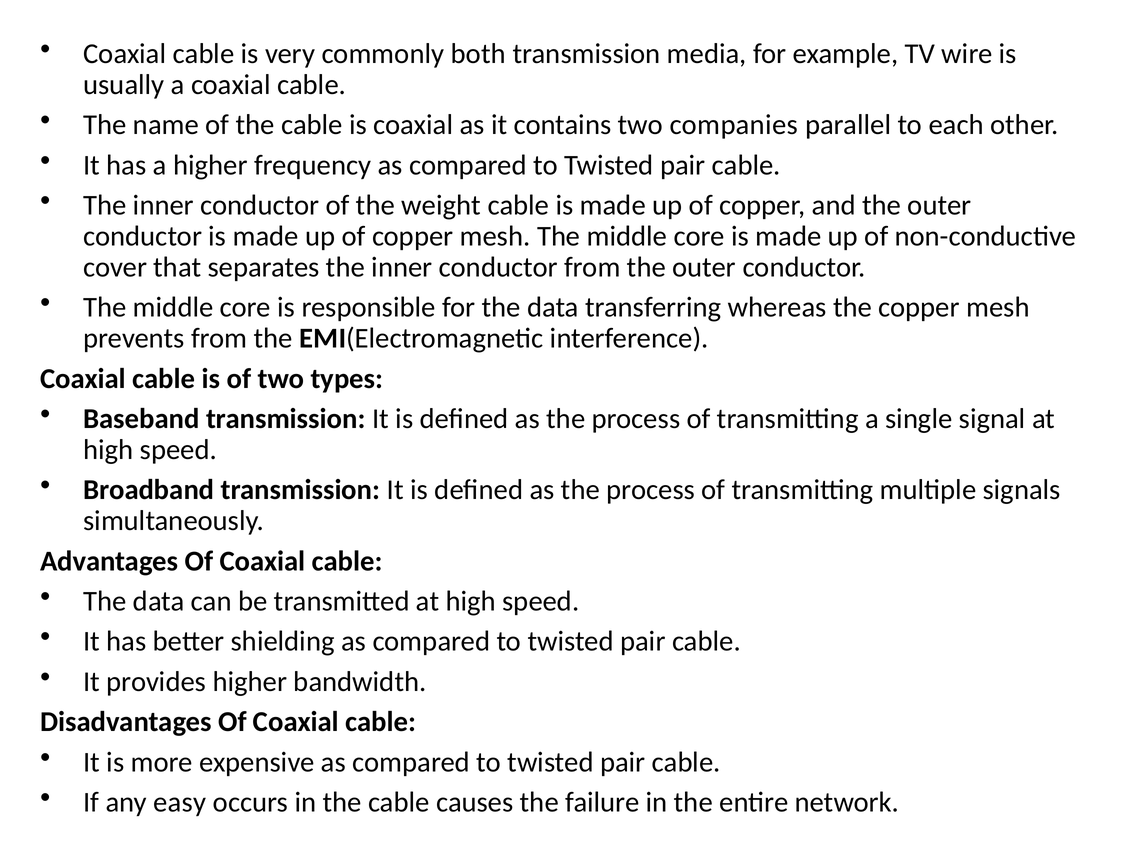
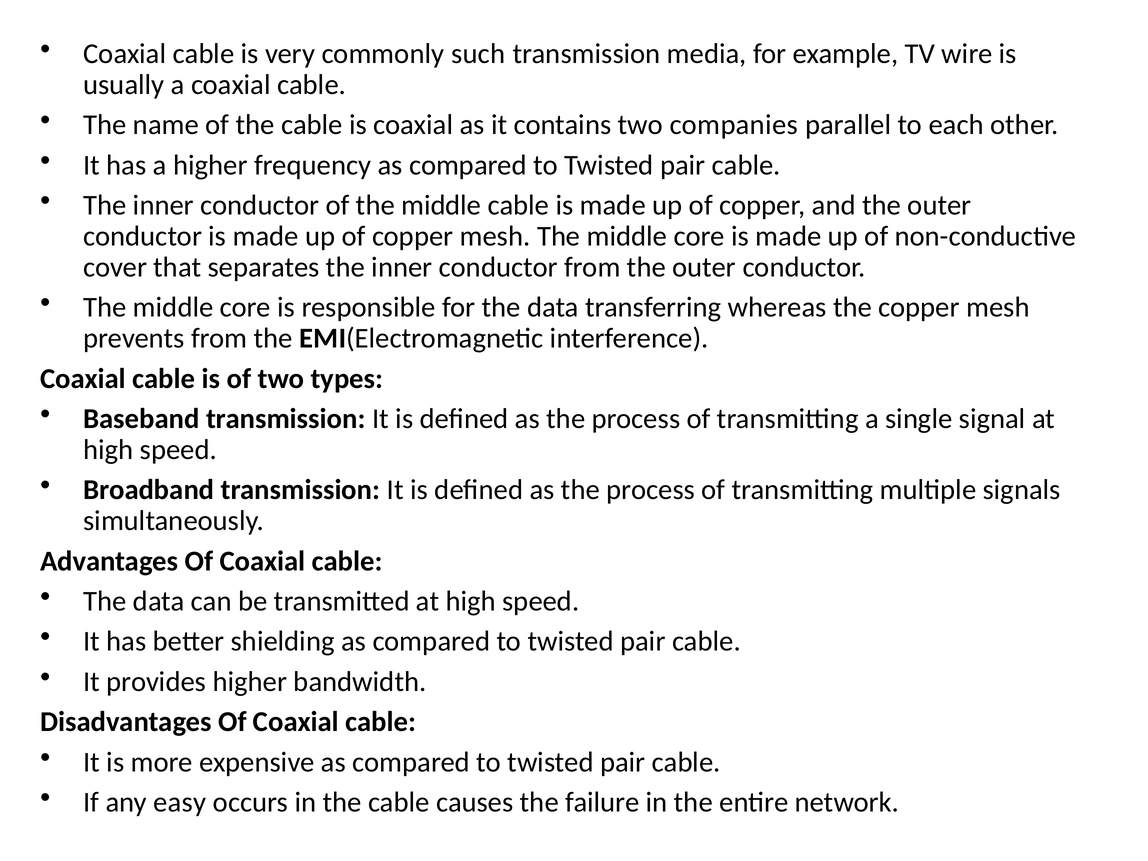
both: both -> such (478, 54)
of the weight: weight -> middle (441, 205)
